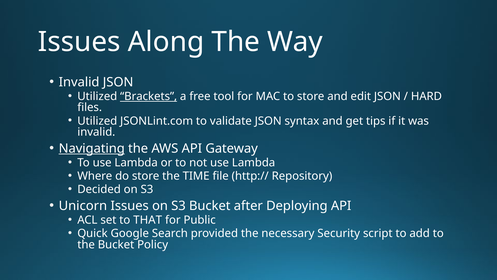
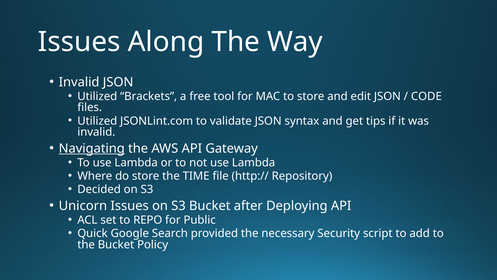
Brackets underline: present -> none (149, 96)
HARD: HARD -> CODE (426, 96)
THAT: THAT -> REPO (148, 220)
